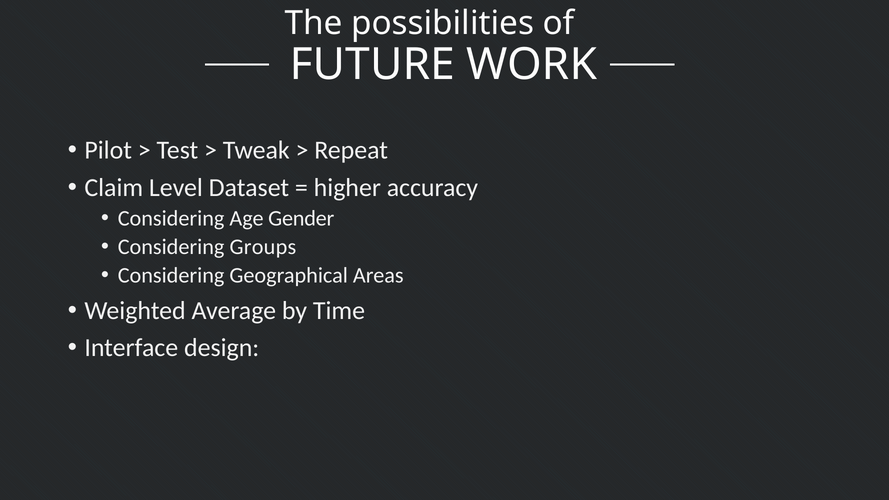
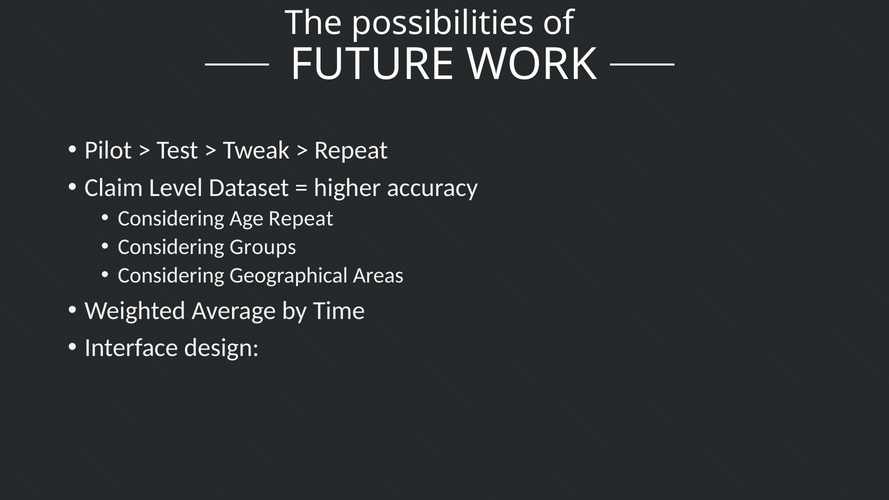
Age Gender: Gender -> Repeat (301, 218)
